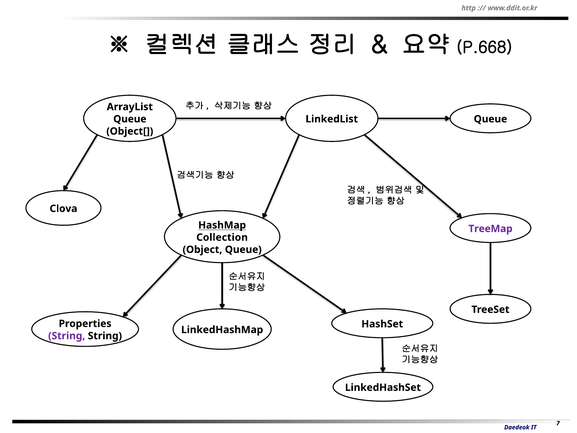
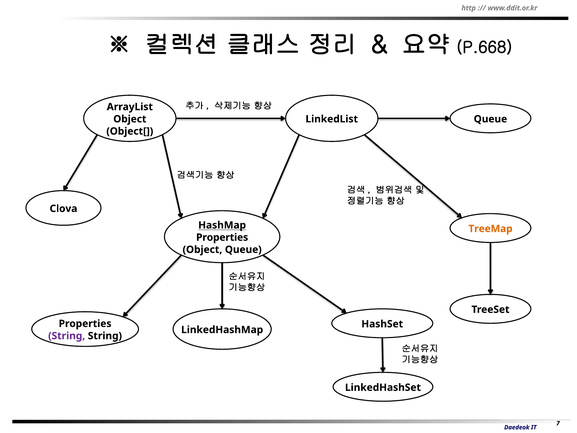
Queue: Queue -> Object (130, 119)
TreeMap colour: purple -> orange (490, 229)
Collection: Collection -> Properties (222, 237)
